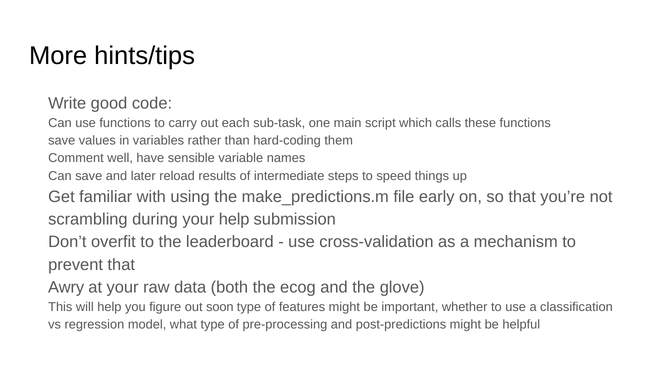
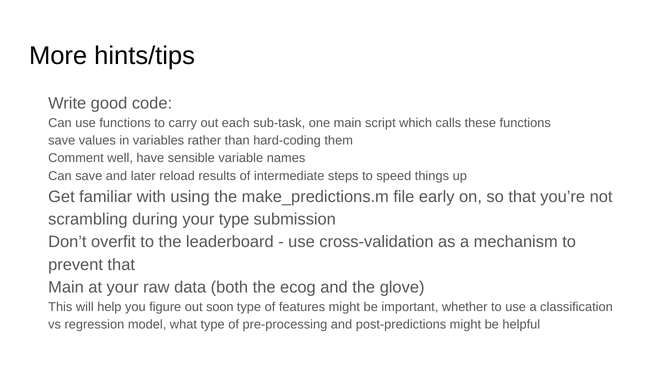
your help: help -> type (234, 219)
Awry: Awry -> Main (66, 288)
